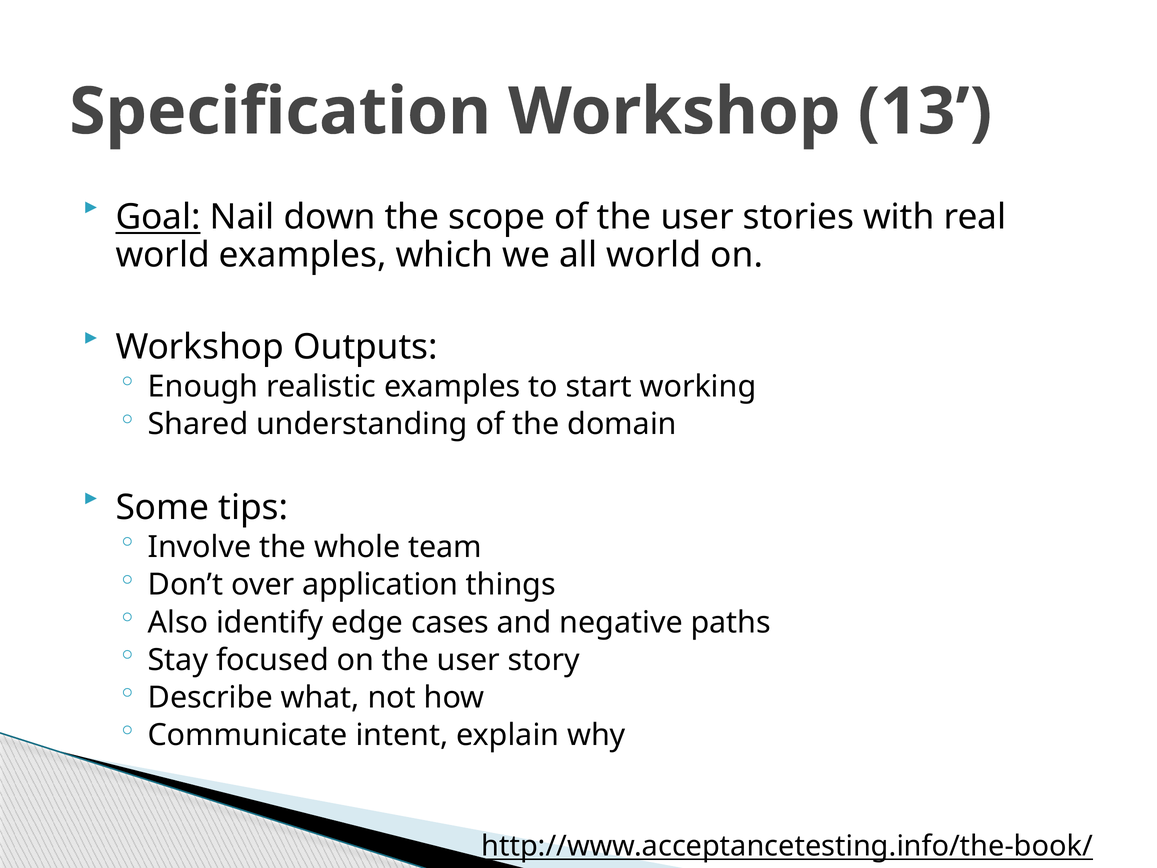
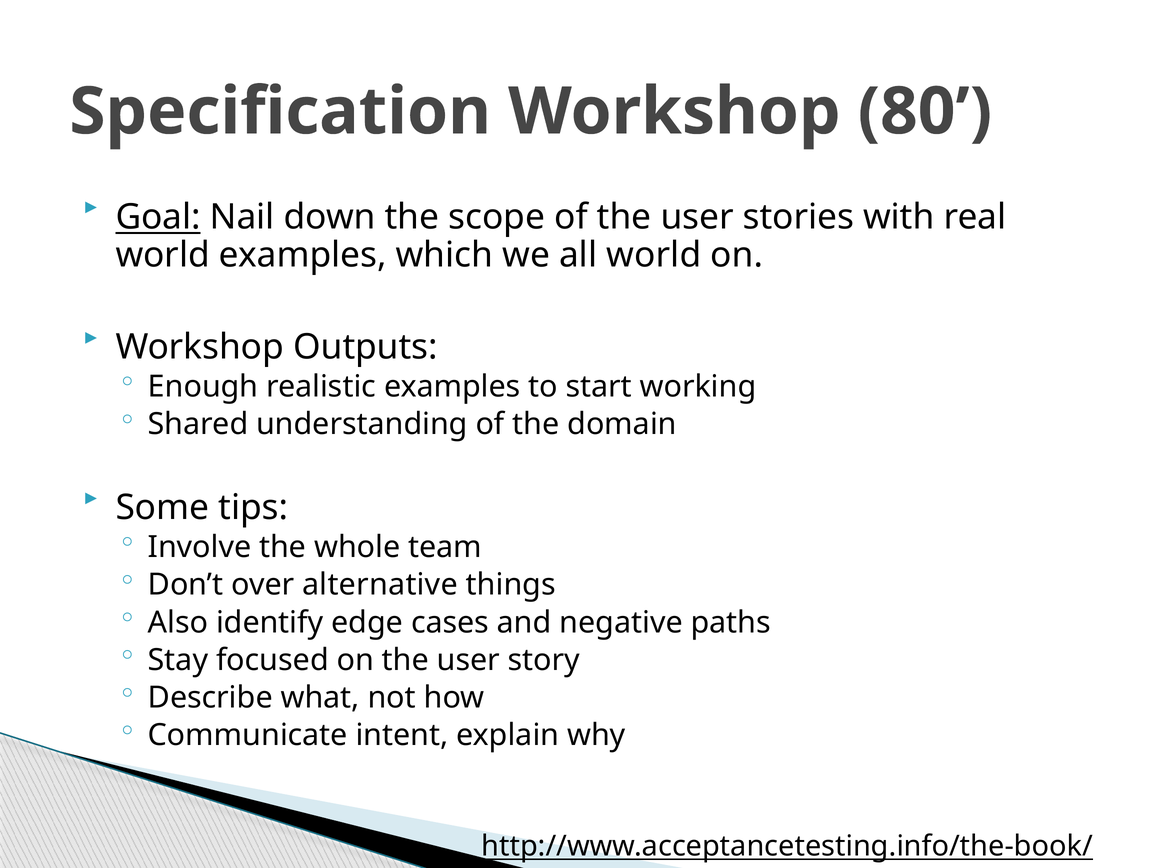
13: 13 -> 80 (925, 112)
application: application -> alternative (380, 585)
